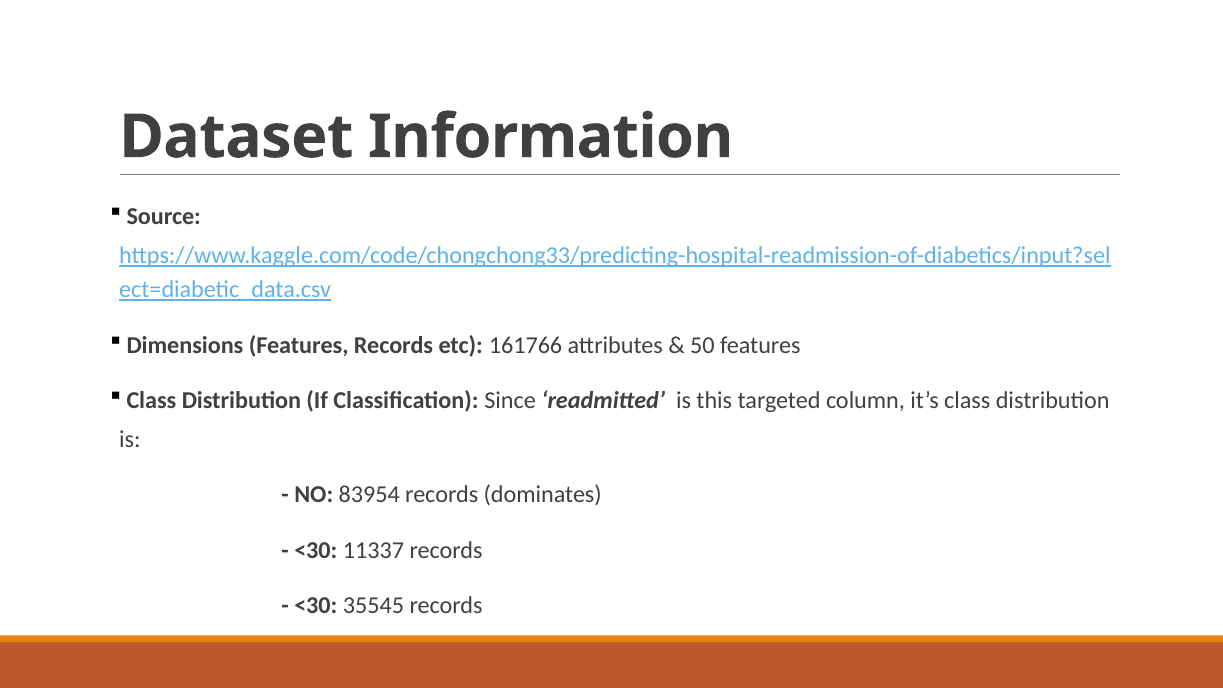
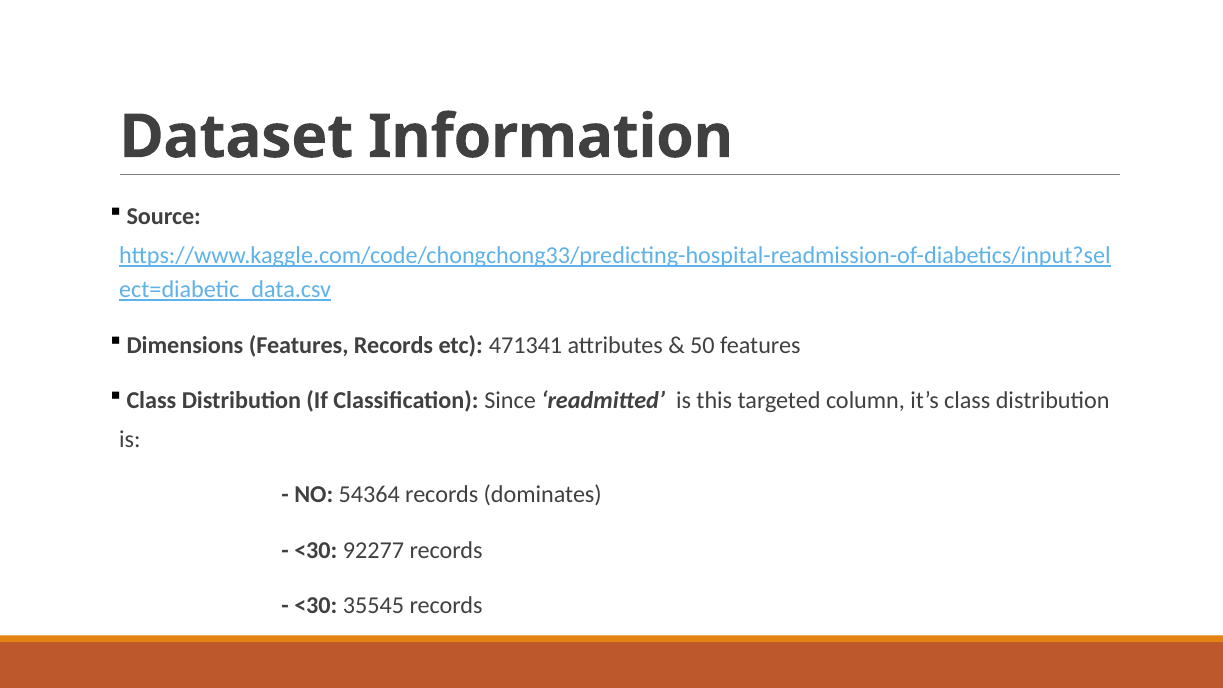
161766: 161766 -> 471341 (526, 345)
83954: 83954 -> 54364 (369, 495)
11337: 11337 -> 92277 (374, 550)
